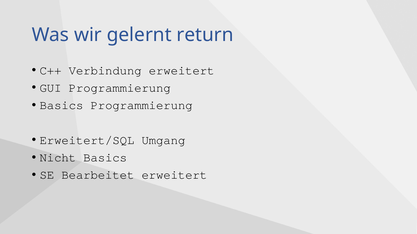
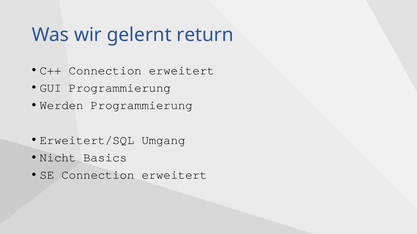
C++ Verbindung: Verbindung -> Connection (105, 71)
Basics: Basics -> Werden (61, 105)
SE Bearbeitet: Bearbeitet -> Connection (98, 175)
